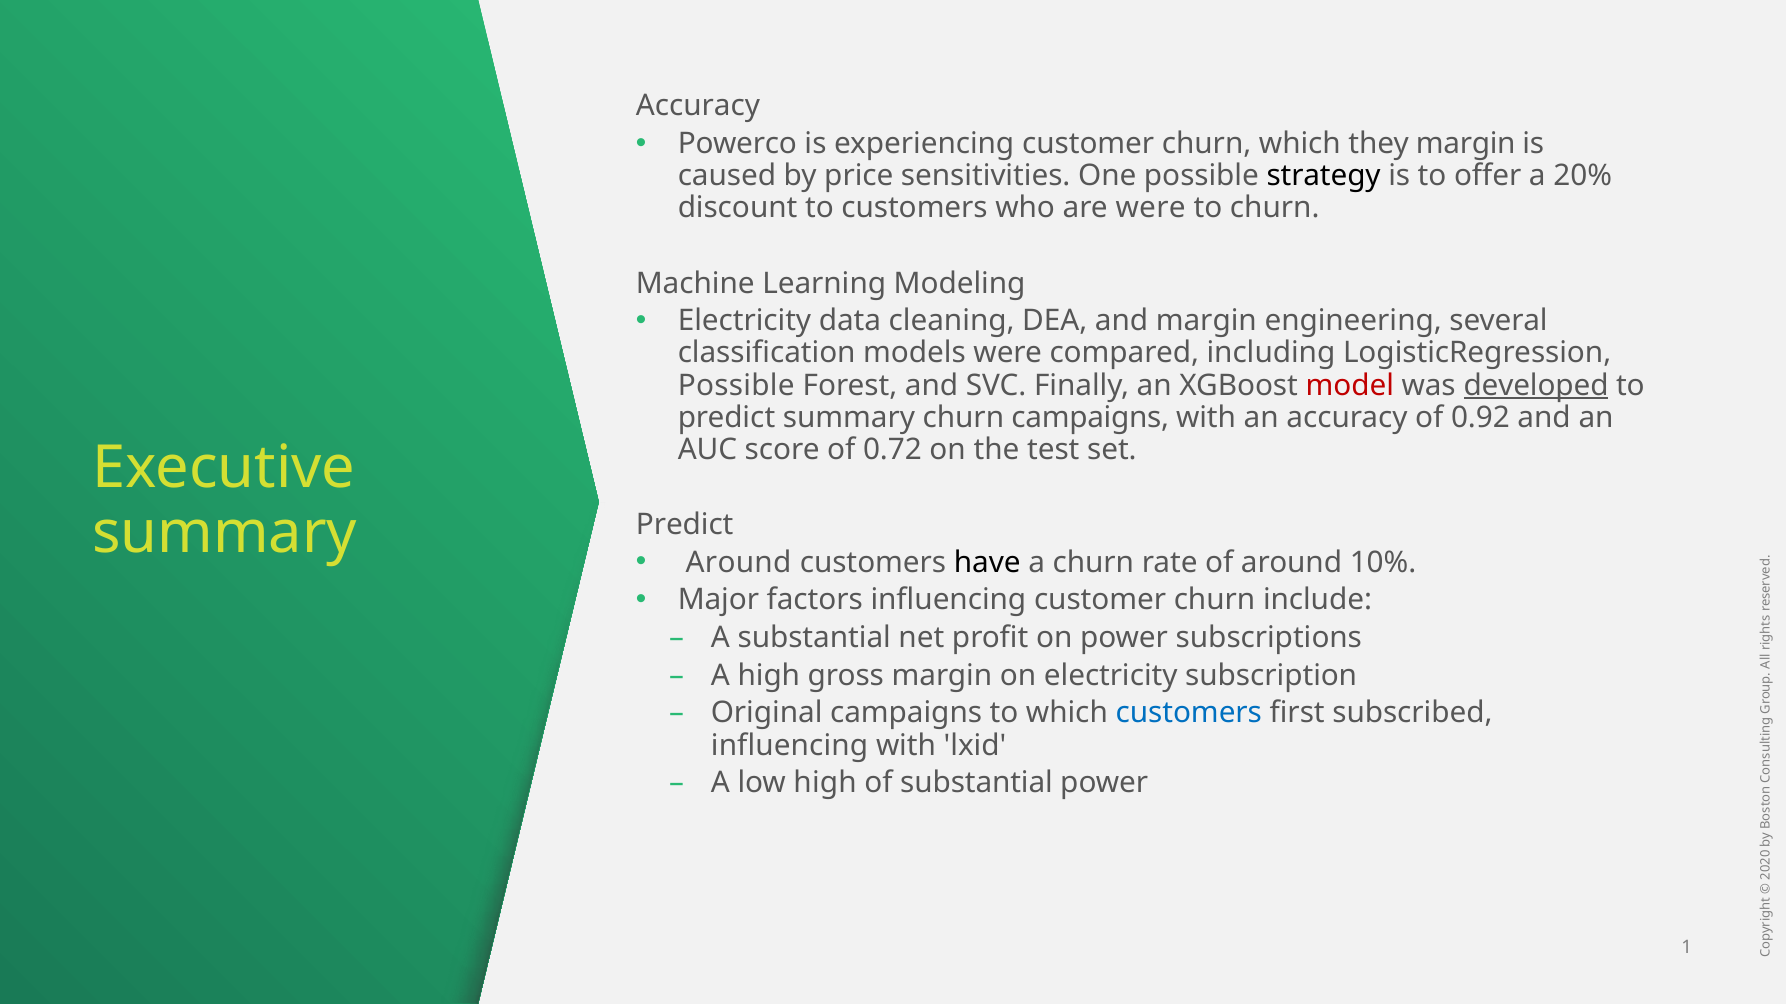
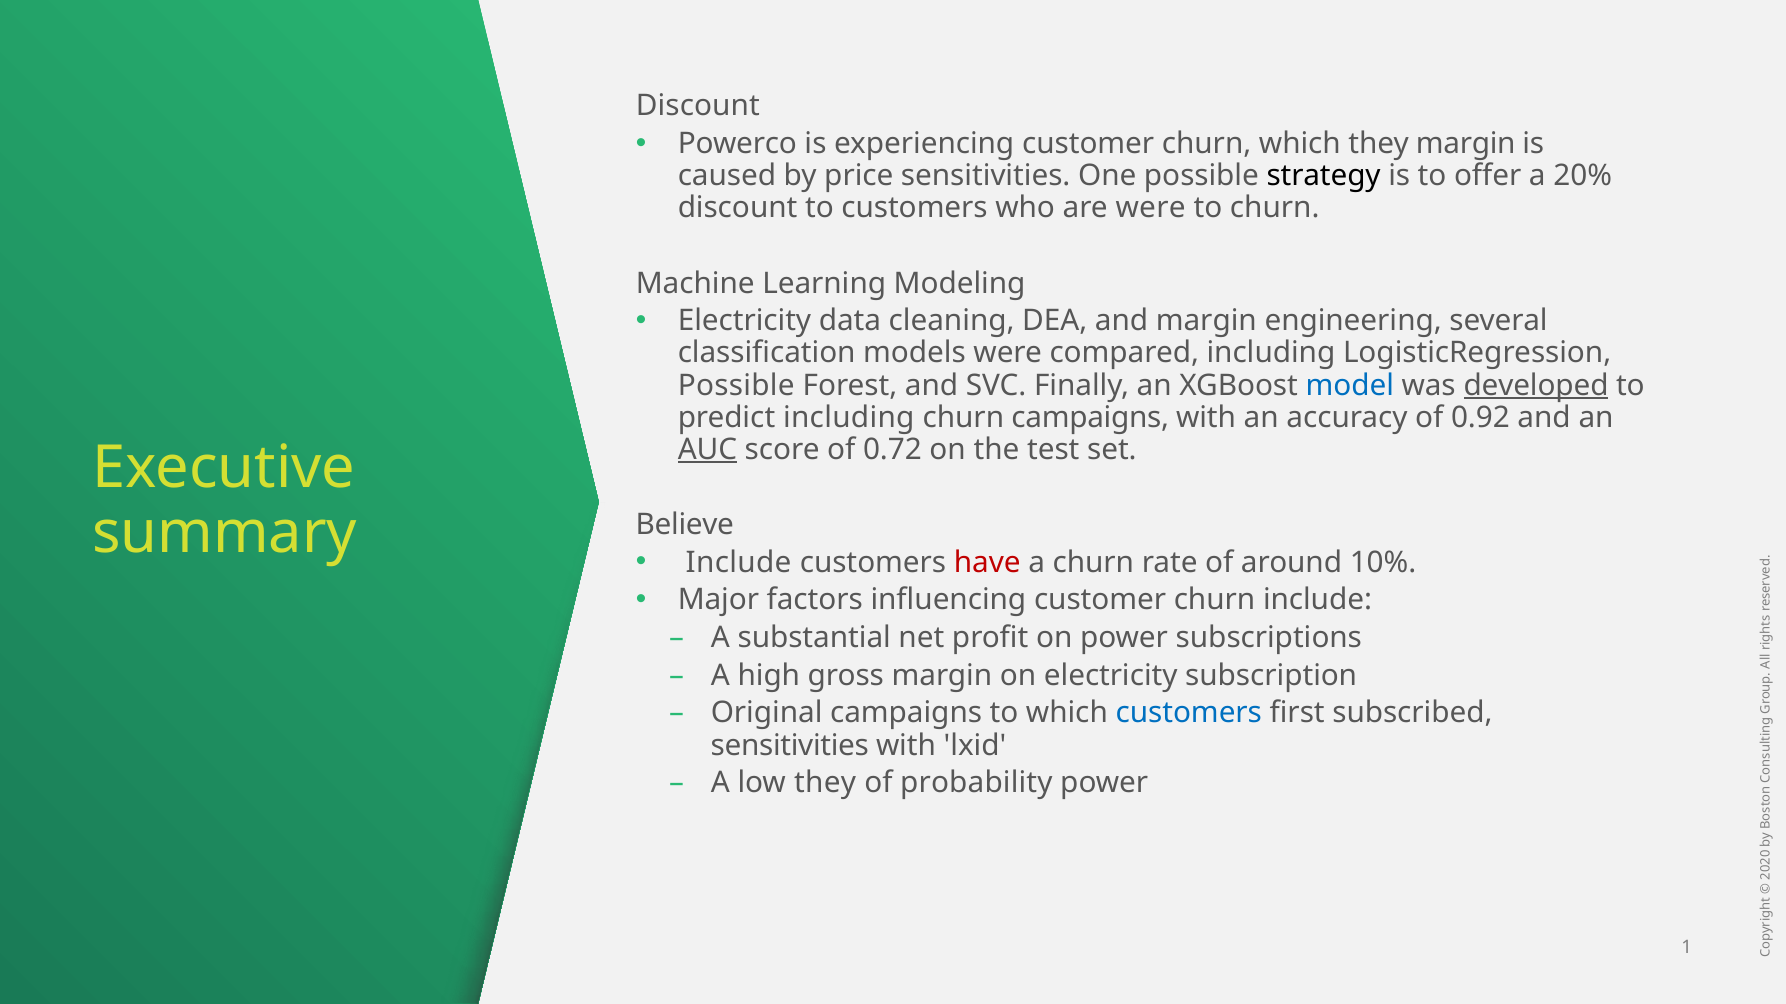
Accuracy: Accuracy -> Discount (698, 106)
model colour: red -> blue (1350, 385)
predict summary: summary -> including (849, 418)
AUC underline: none -> present (707, 450)
Predict: Predict -> Believe (685, 525)
Around: Around -> Include (739, 563)
have colour: black -> red (987, 563)
influencing: influencing -> sensitivities (790, 746)
low high: high -> they (825, 783)
of substantial: substantial -> probability (976, 783)
